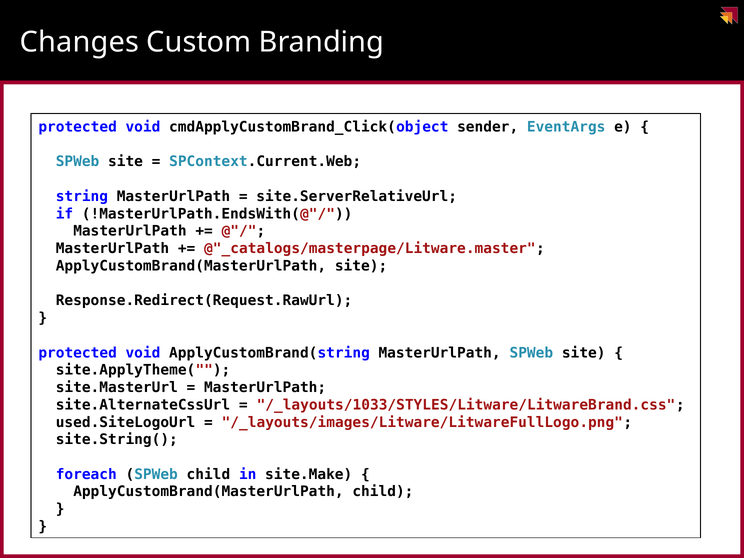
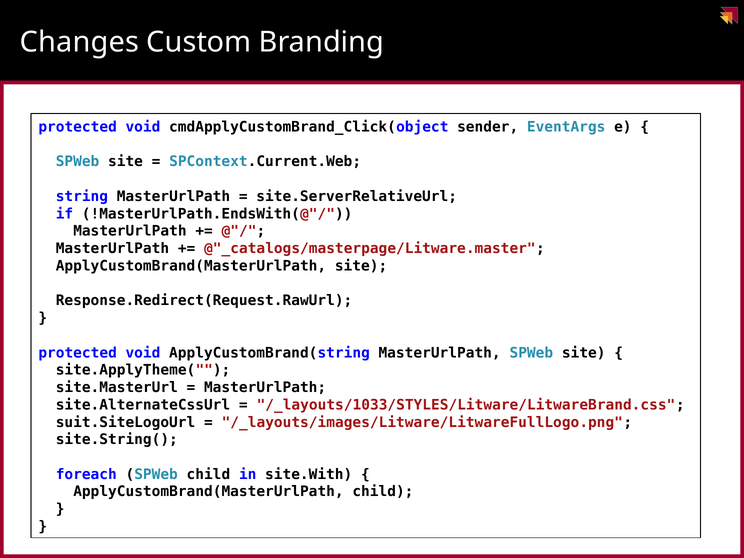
used.SiteLogoUrl: used.SiteLogoUrl -> suit.SiteLogoUrl (126, 422)
site.Make: site.Make -> site.With (309, 474)
